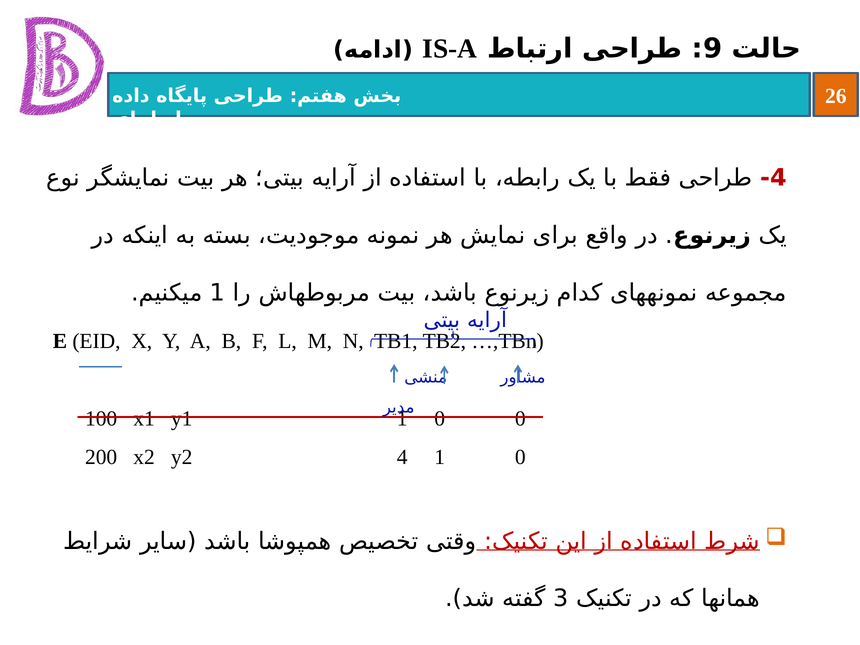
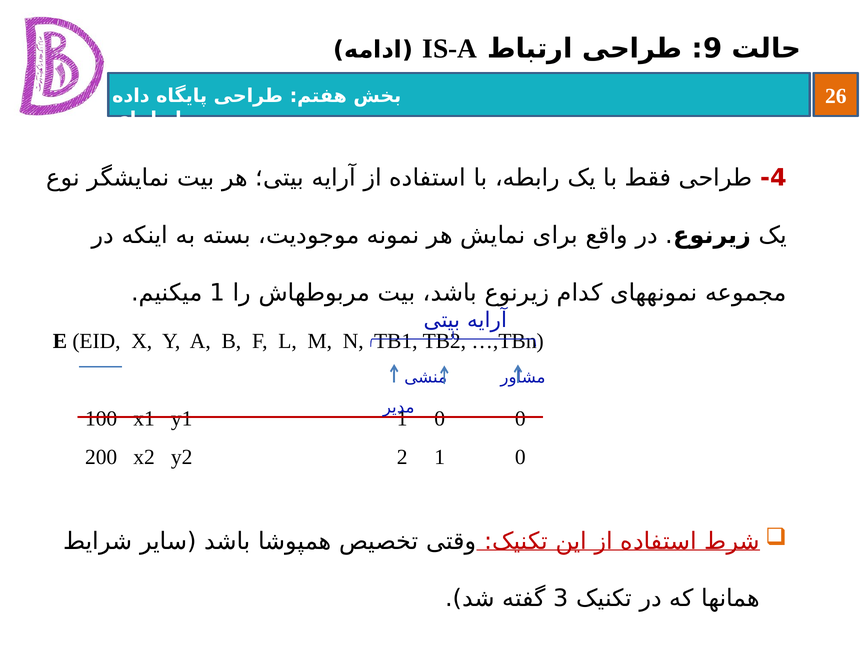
y2 4: 4 -> 2 (402, 457)
